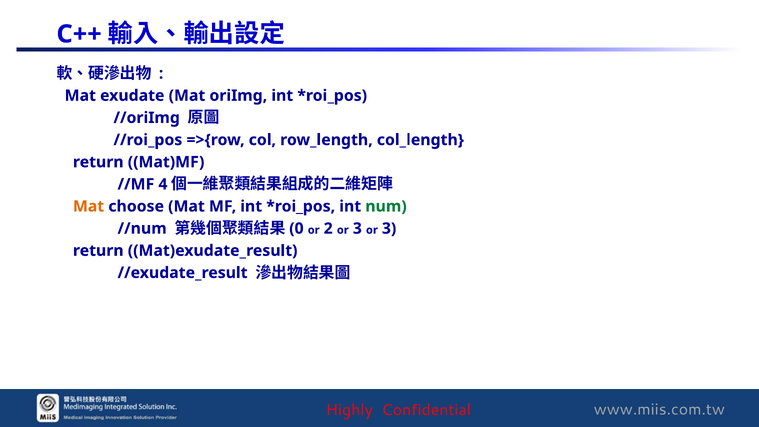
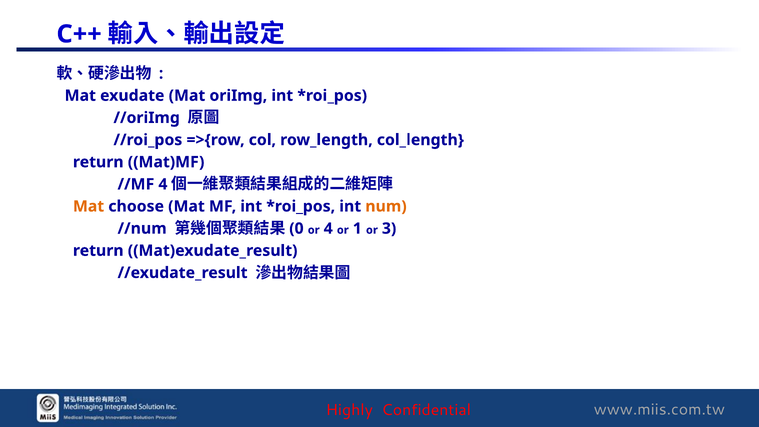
num colour: green -> orange (386, 206)
or 2: 2 -> 4 (328, 228)
3: 3 -> 1 (357, 228)
